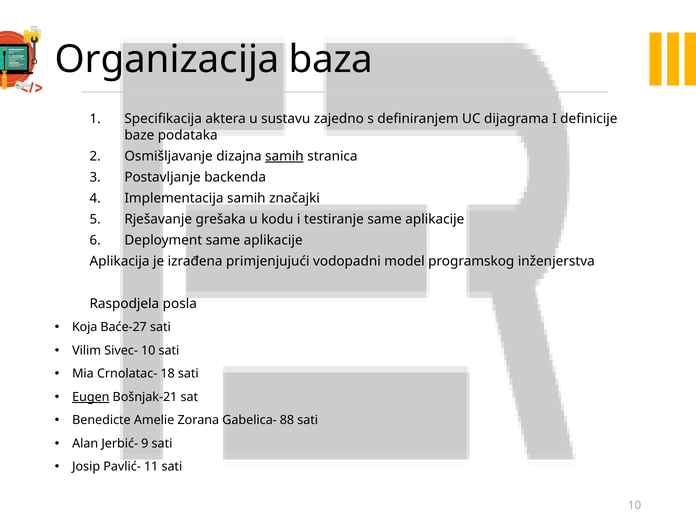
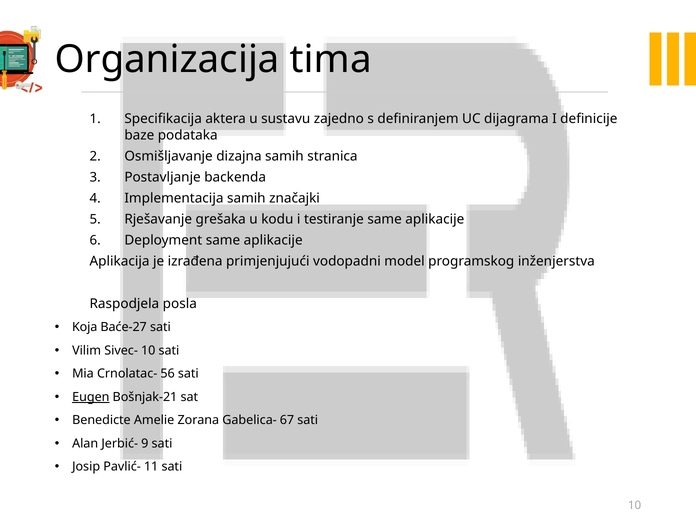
baza: baza -> tima (331, 60)
samih underline: present -> none (284, 156)
18: 18 -> 56 (168, 374)
88: 88 -> 67 (287, 420)
